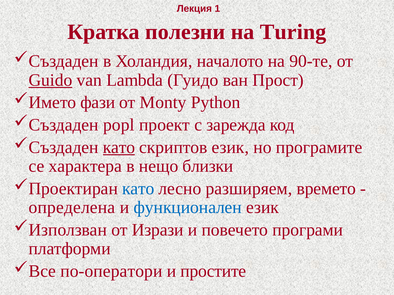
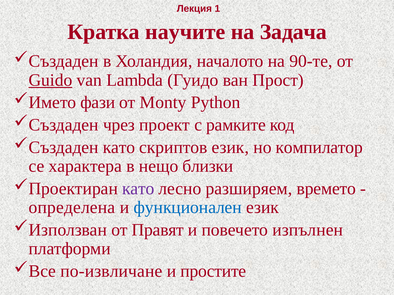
полезни: полезни -> научите (185, 32)
Turing: Turing -> Задача (293, 32)
popl: popl -> чрез (119, 125)
зарежда: зарежда -> рамките (236, 125)
като underline: present -> none (119, 147)
програмите: програмите -> компилатор (319, 147)
като colour: blue -> purple (138, 189)
Изрази: Изрази -> Правят (158, 230)
програми: програми -> изпълнен (308, 230)
по-оператори: по-оператори -> по-извличане (111, 272)
